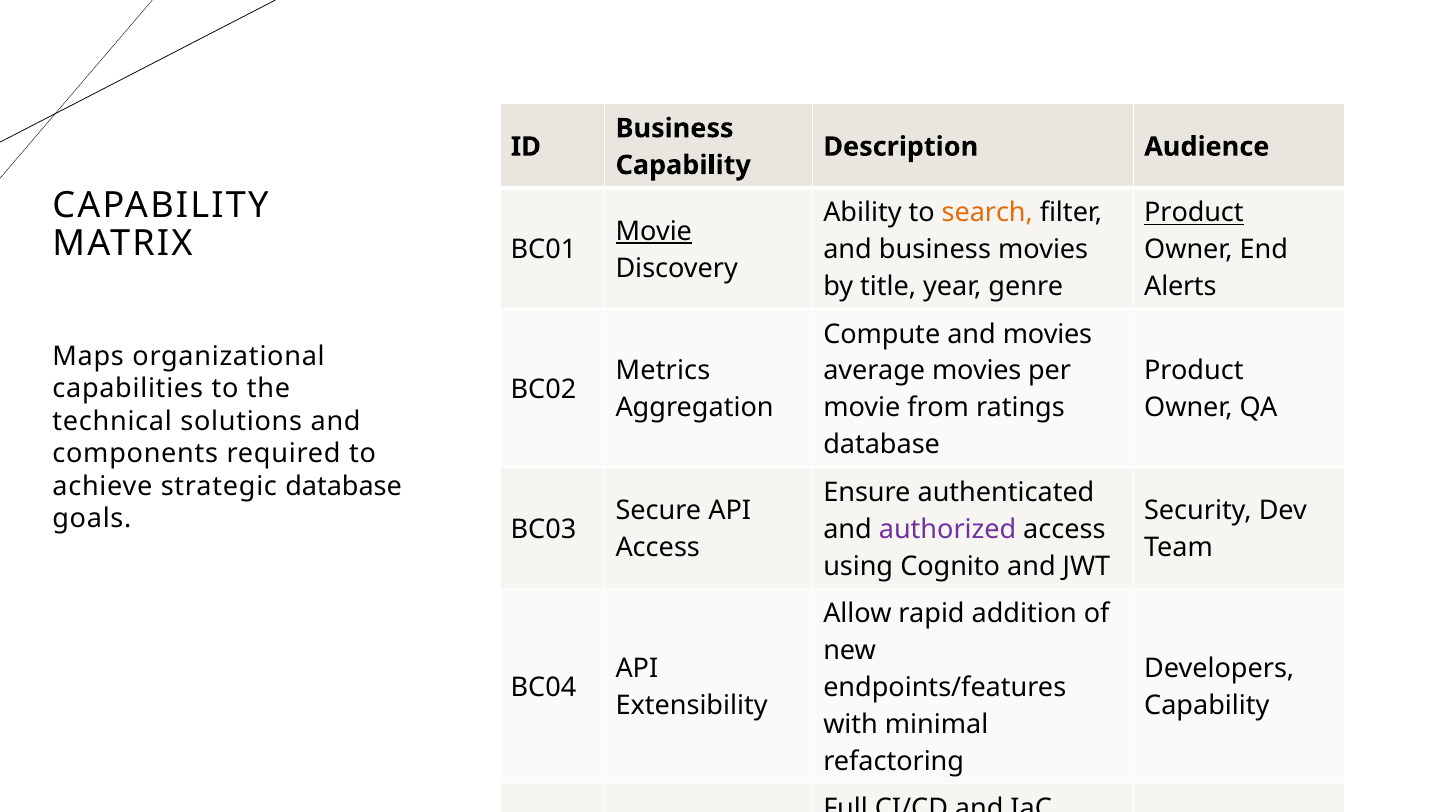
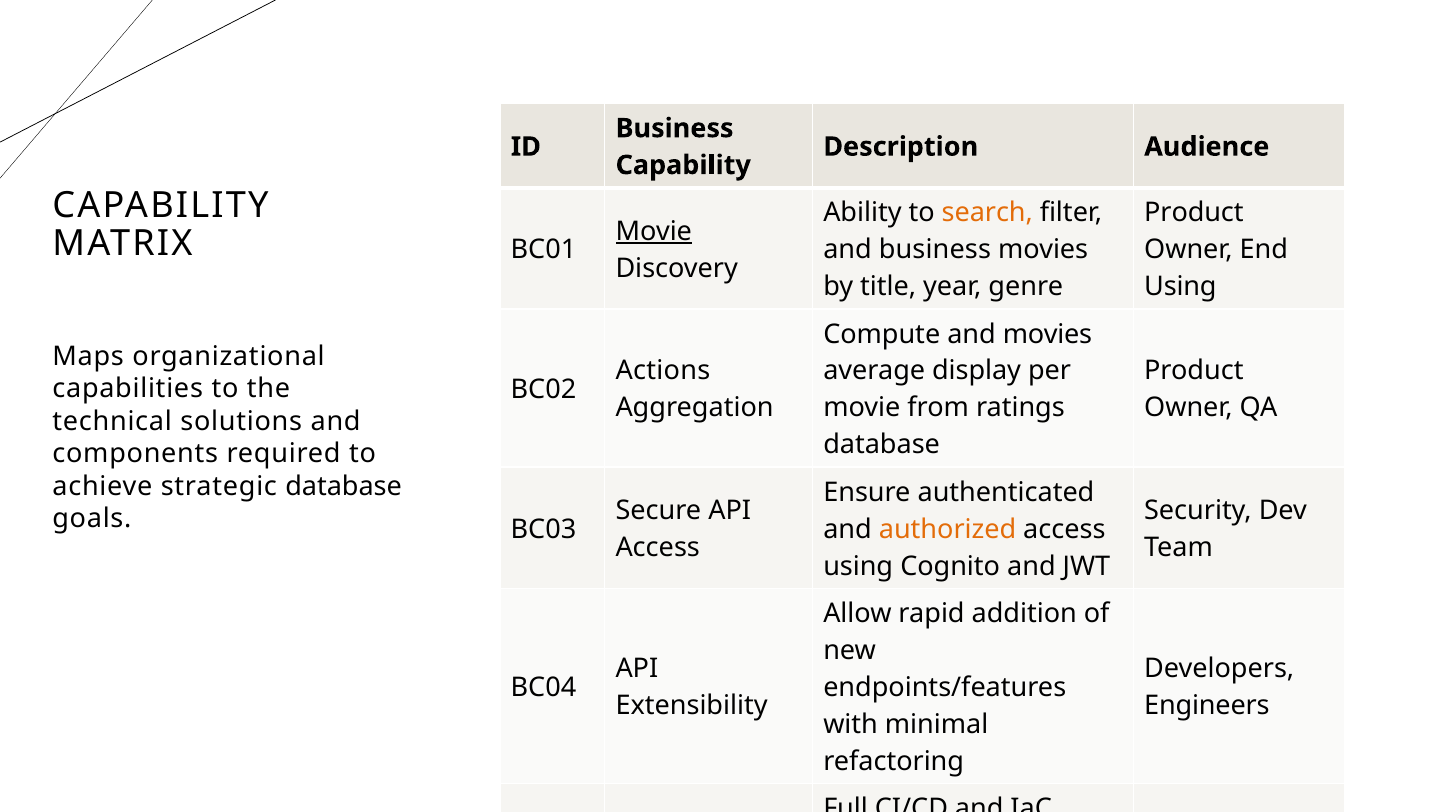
Product underline: present -> none (1194, 213)
Alerts: Alerts -> Using (1180, 286)
Metrics: Metrics -> Actions (663, 371)
average movies: movies -> display (977, 371)
authorized colour: purple -> orange (948, 529)
Capability: Capability -> Engineers (1207, 706)
